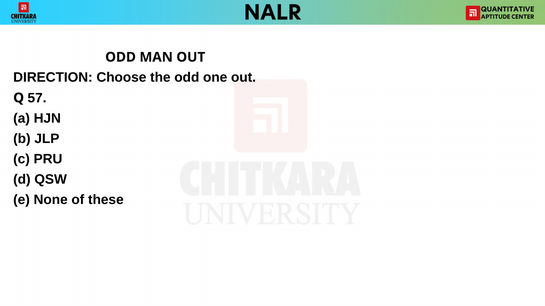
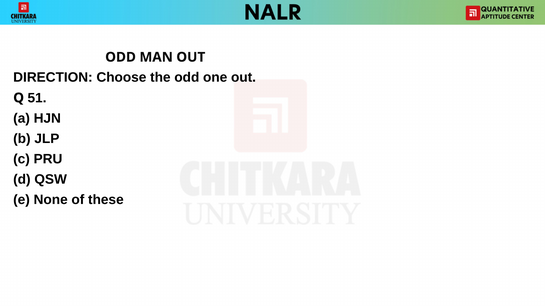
57: 57 -> 51 (37, 98)
